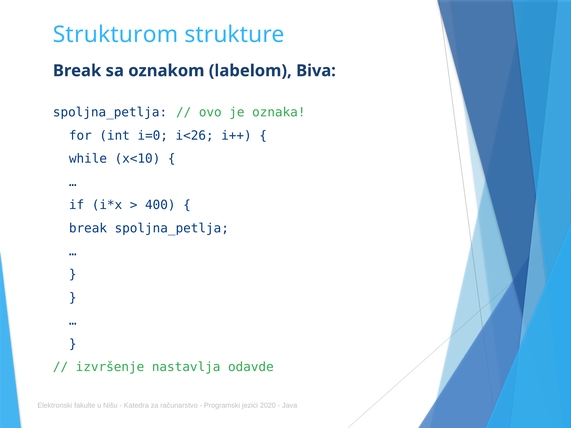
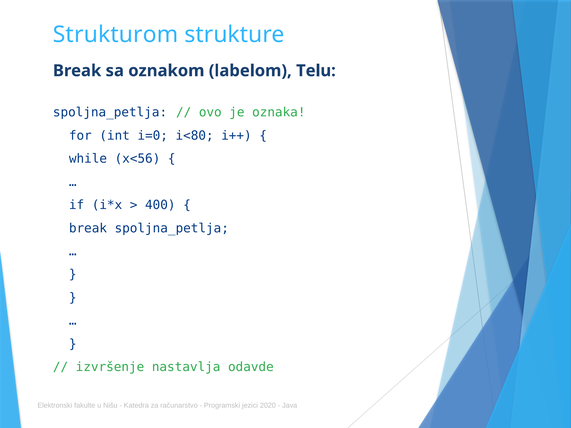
Biva: Biva -> Telu (316, 71)
i<26: i<26 -> i<80 (195, 136)
x<10: x<10 -> x<56 (137, 159)
